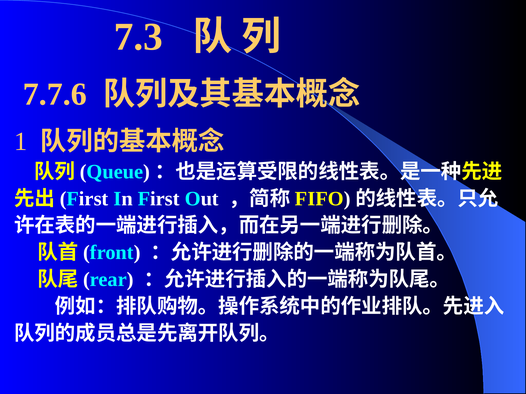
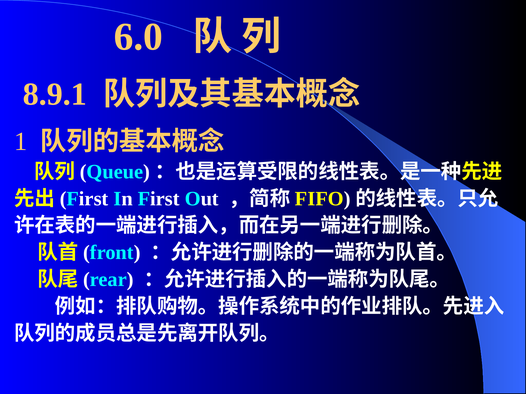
7.3: 7.3 -> 6.0 (138, 37)
7.7.6: 7.7.6 -> 8.9.1 (55, 94)
